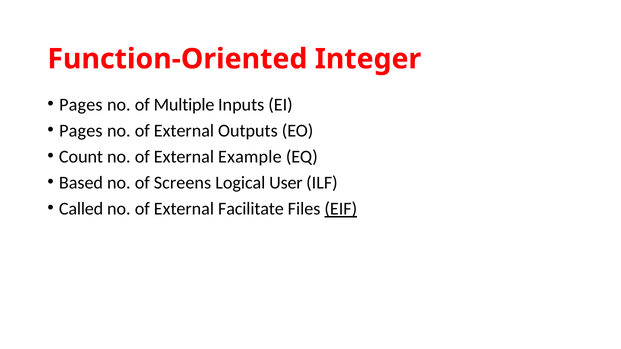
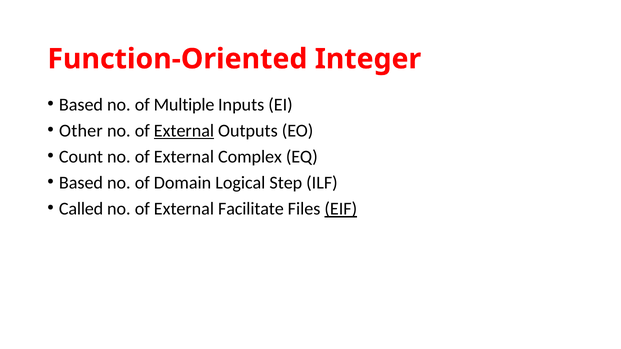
Pages: Pages -> Based (81, 105)
Pages: Pages -> Other (81, 131)
External underline: none -> present (184, 131)
Example: Example -> Complex (250, 157)
Screens: Screens -> Domain (183, 183)
User: User -> Step (286, 183)
